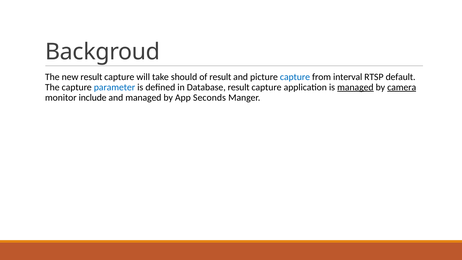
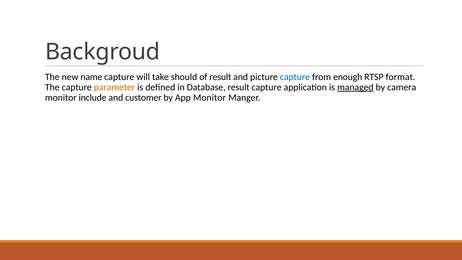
new result: result -> name (91, 77)
interval: interval -> enough (348, 77)
default: default -> format (400, 77)
parameter colour: blue -> orange (115, 87)
camera underline: present -> none (402, 87)
and managed: managed -> customer (143, 98)
App Seconds: Seconds -> Monitor (209, 98)
